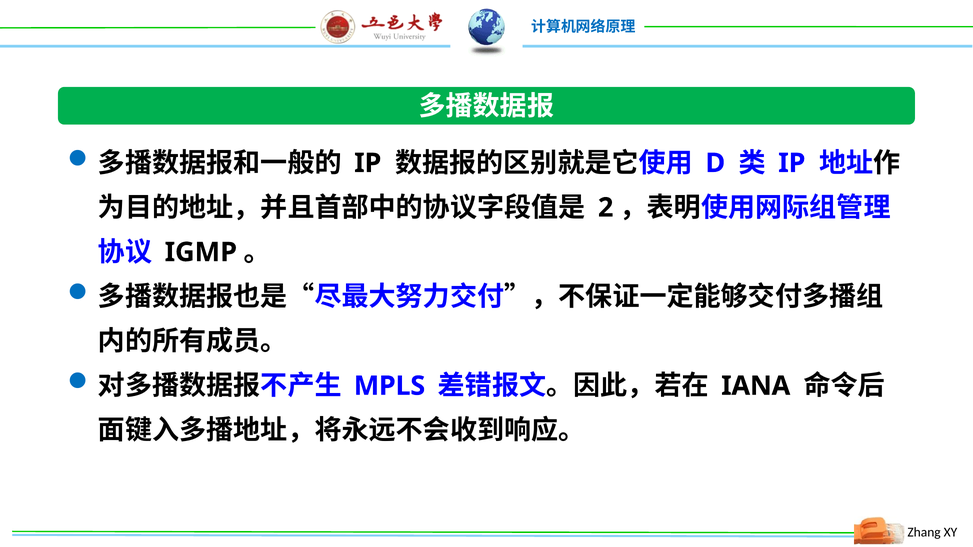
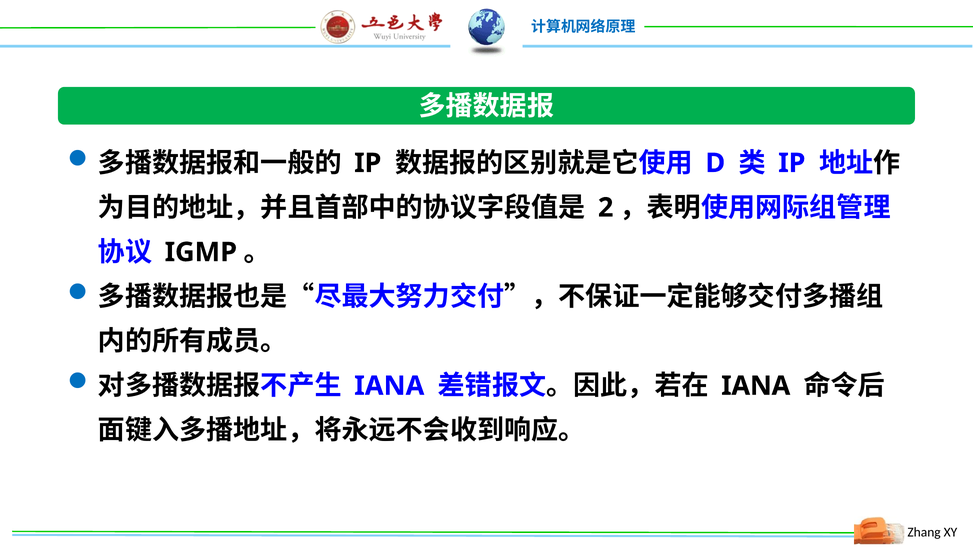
MPLS: MPLS -> IANA (389, 386)
